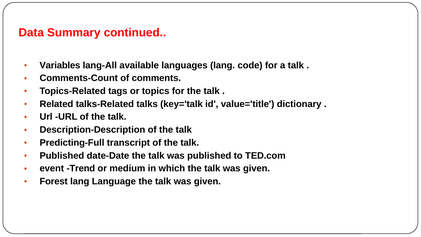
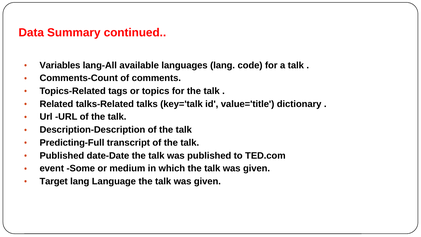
Trend: Trend -> Some (81, 168)
Forest: Forest -> Target (54, 181)
